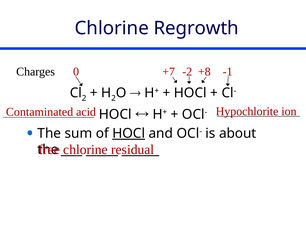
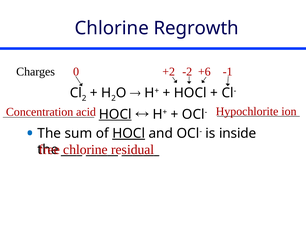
+7: +7 -> +2 (169, 72)
+8: +8 -> +6 (204, 72)
Contaminated: Contaminated -> Concentration (40, 112)
HOCl underline: none -> present (115, 114)
about: about -> inside (238, 133)
